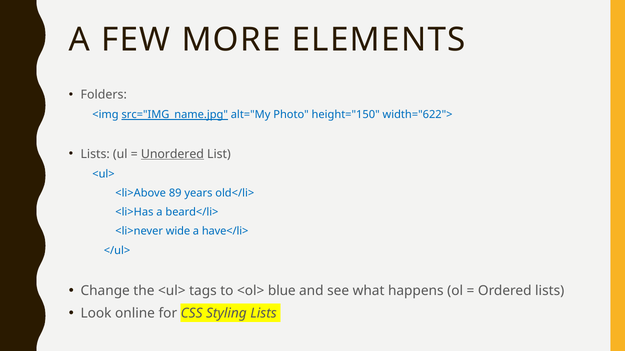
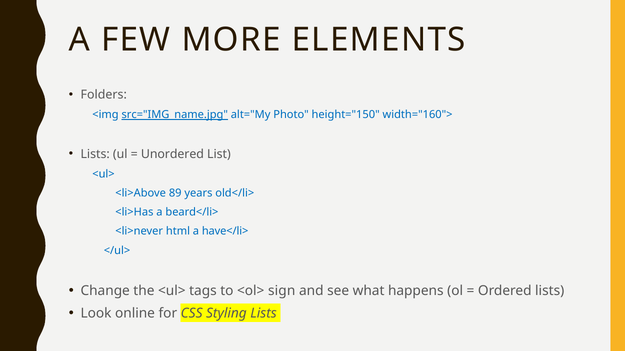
width="622">: width="622"> -> width="160"> (418, 115)
Unordered underline: present -> none (172, 154)
wide: wide -> html (178, 232)
blue: blue -> sign (282, 291)
